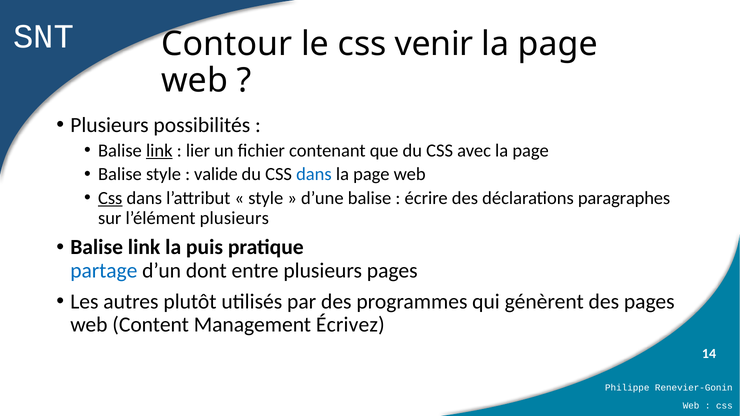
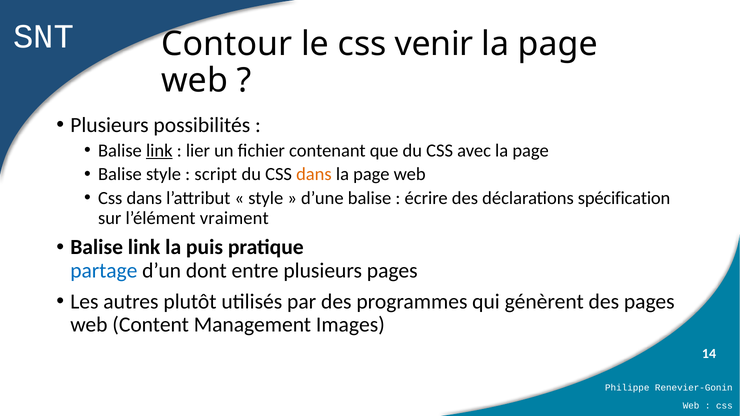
valide: valide -> script (216, 174)
dans colour: blue -> orange (314, 174)
Css underline: present -> none (110, 198)
paragraphes: paragraphes -> spécification (624, 198)
l’élément plusieurs: plusieurs -> vraiment (234, 218)
Écrivez: Écrivez -> Images (350, 325)
